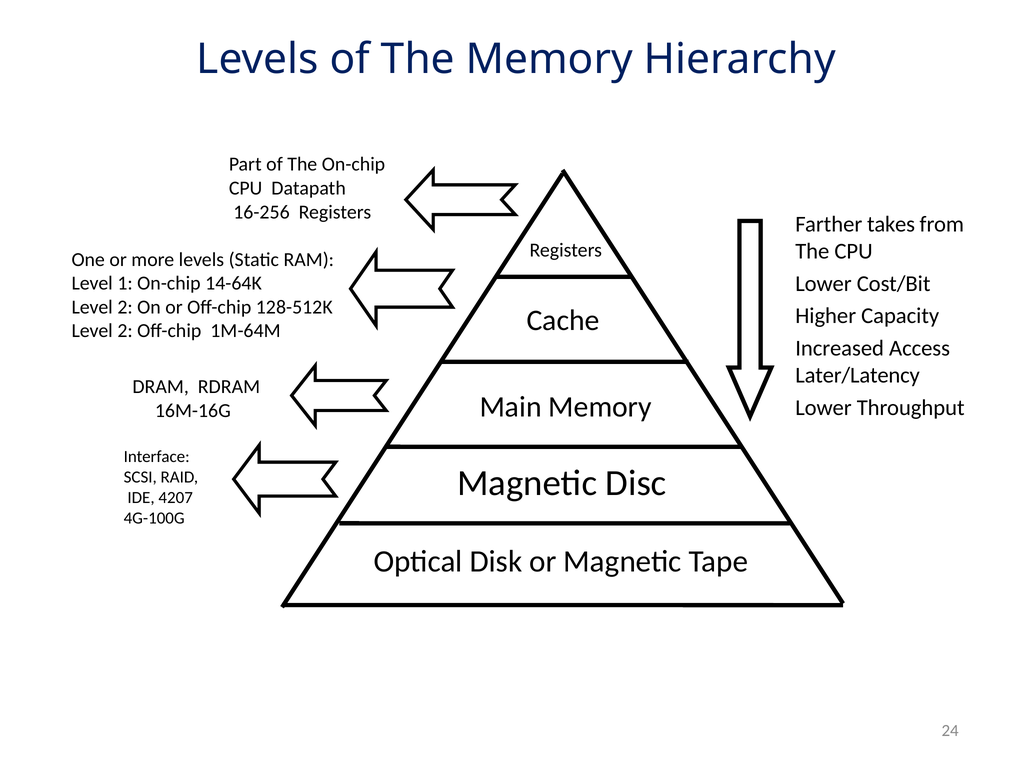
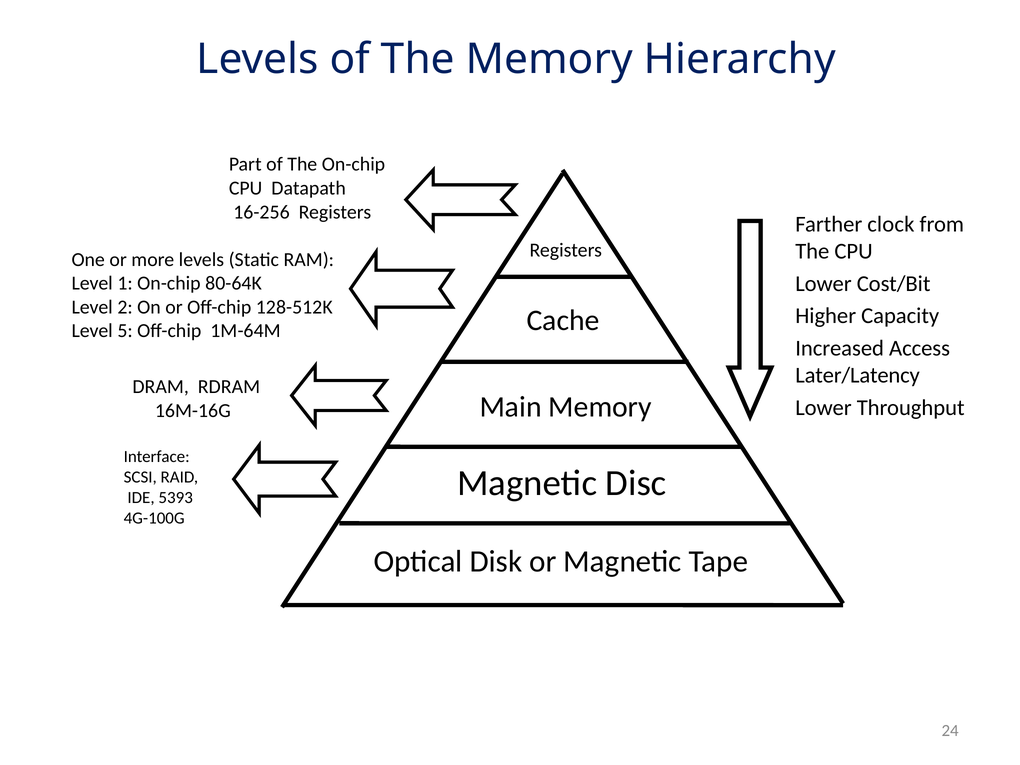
takes: takes -> clock (891, 224)
14-64K: 14-64K -> 80-64K (234, 283)
2: 2 -> 5 (125, 331)
4207: 4207 -> 5393 (176, 498)
